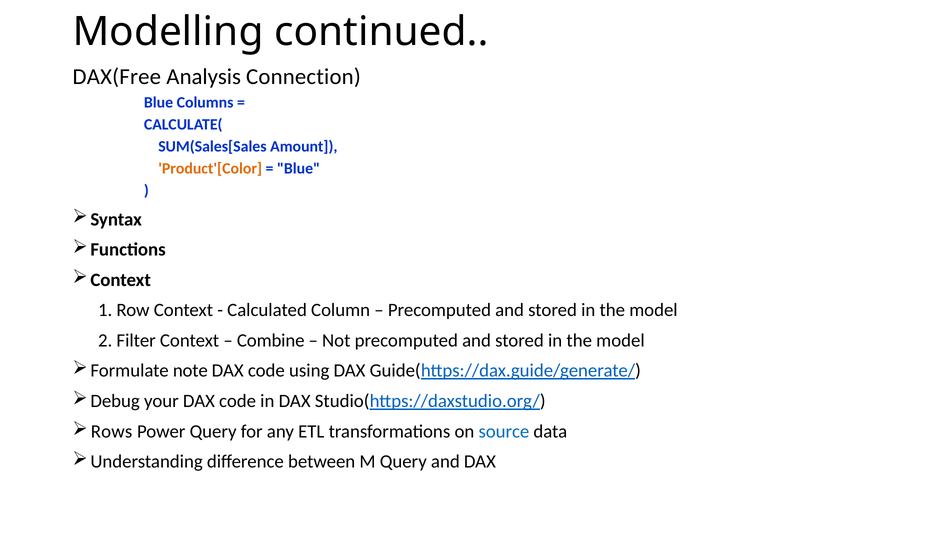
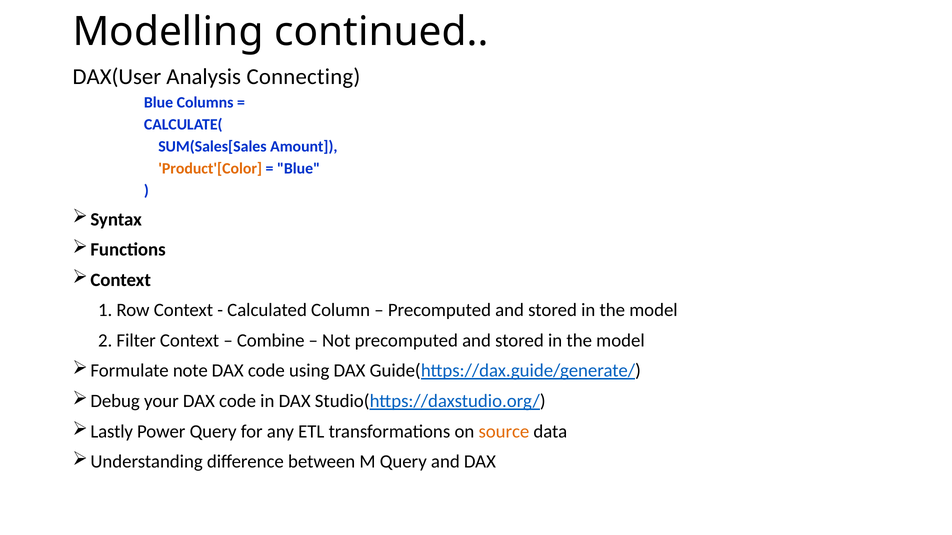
DAX(Free: DAX(Free -> DAX(User (117, 77)
Connection: Connection -> Connecting (303, 77)
Rows: Rows -> Lastly (112, 432)
source colour: blue -> orange (504, 432)
